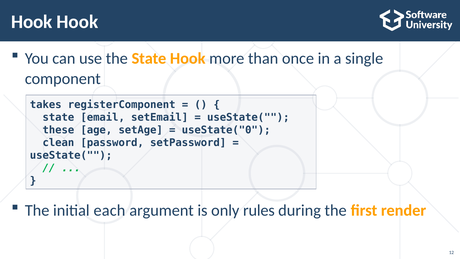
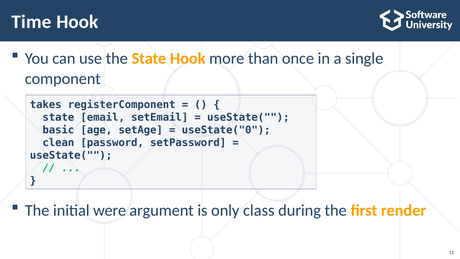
Hook: Hook -> Time (32, 22)
these: these -> basic (58, 130)
each: each -> were (110, 210)
rules: rules -> class (259, 210)
